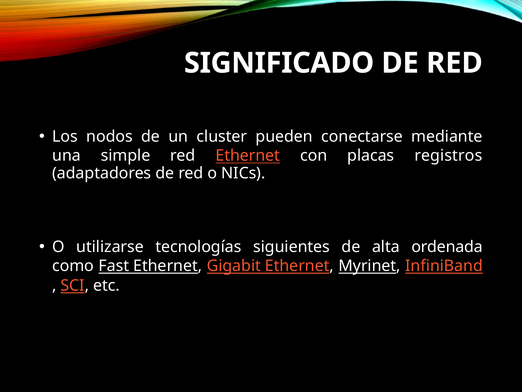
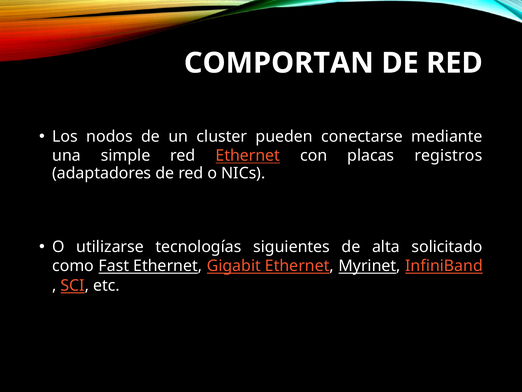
SIGNIFICADO: SIGNIFICADO -> COMPORTAN (279, 63)
ordenada: ordenada -> solicitado (447, 247)
